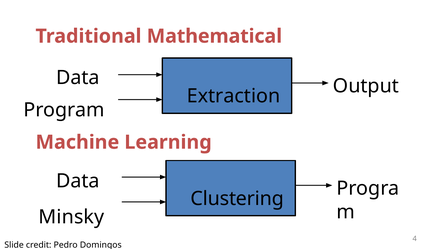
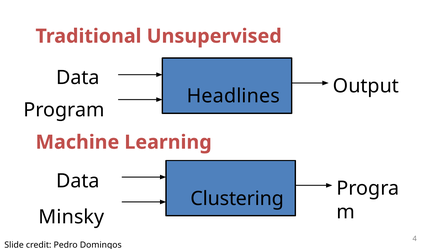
Mathematical: Mathematical -> Unsupervised (214, 36)
Extraction: Extraction -> Headlines (233, 96)
